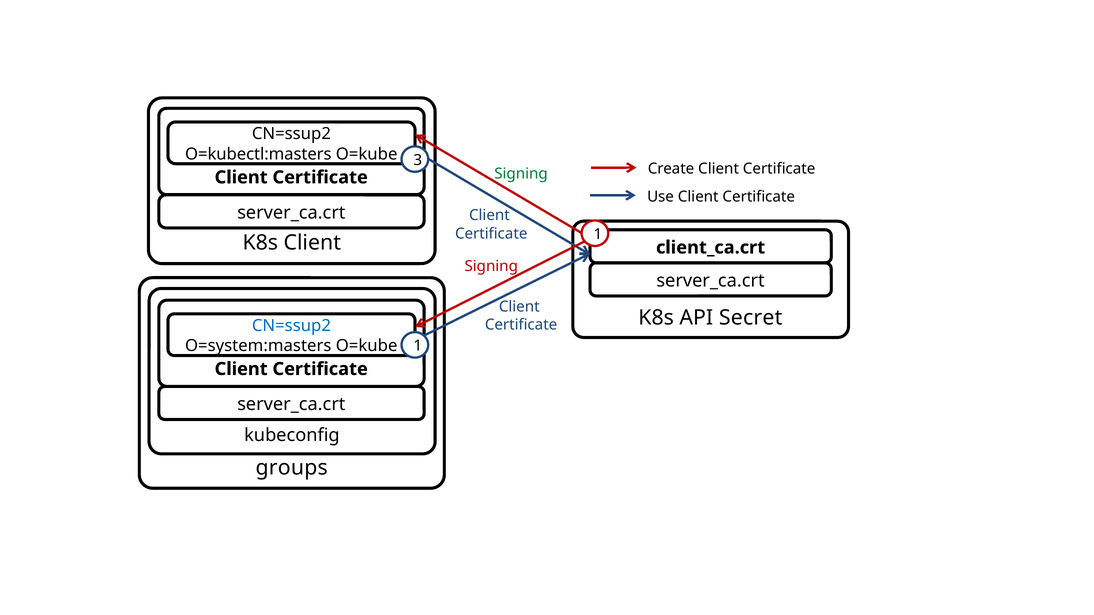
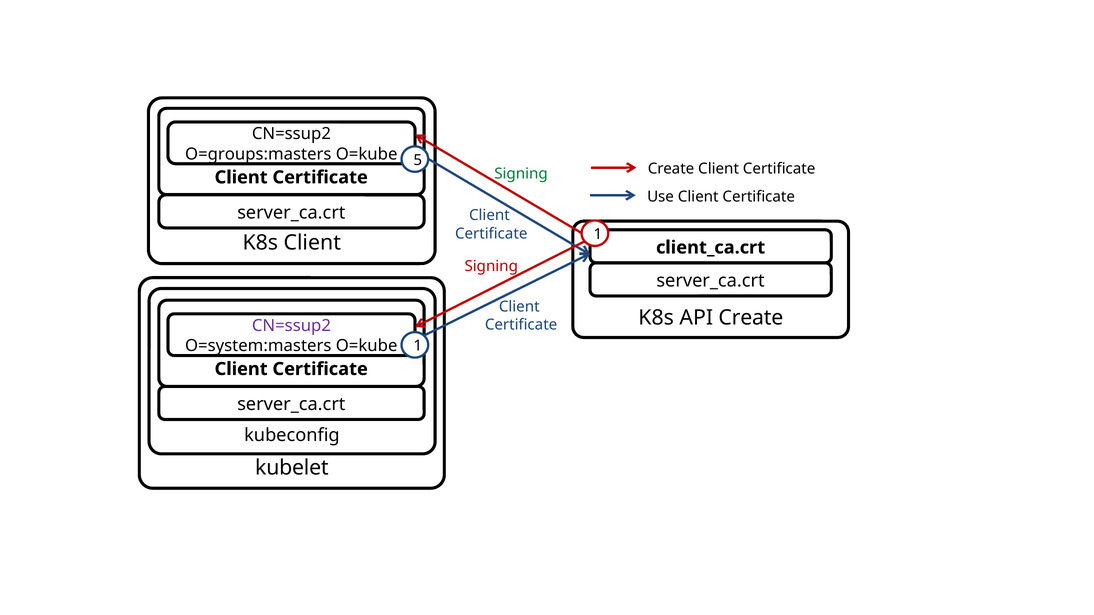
O=kubectl:masters: O=kubectl:masters -> O=groups:masters (258, 154)
3: 3 -> 5 (418, 160)
API Secret: Secret -> Create (751, 318)
CN=ssup2 colour: blue -> purple (291, 326)
groups: groups -> kubelet (292, 468)
